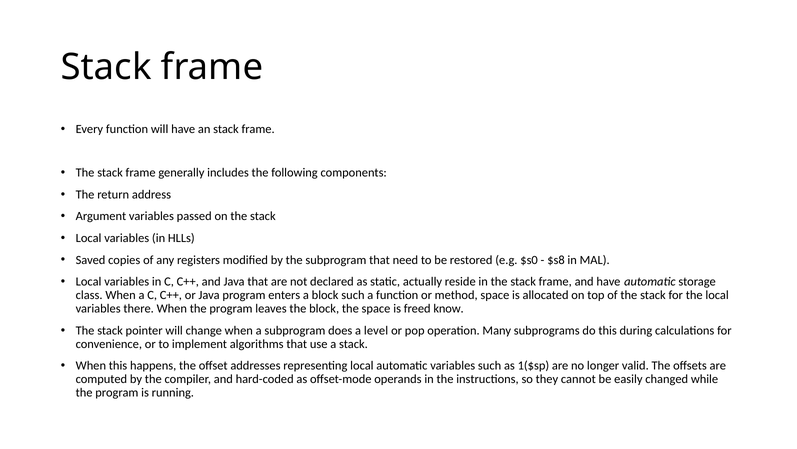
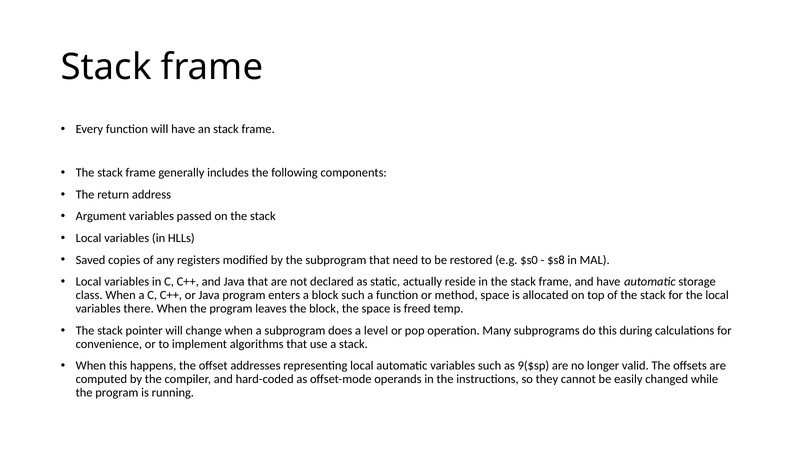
know: know -> temp (448, 308)
1($sp: 1($sp -> 9($sp (533, 365)
